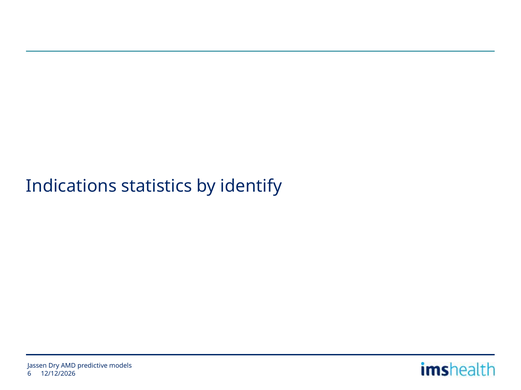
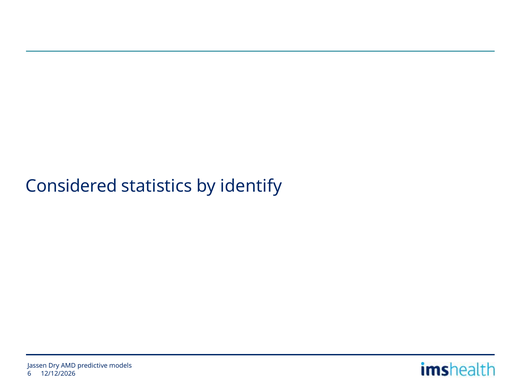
Indications: Indications -> Considered (71, 187)
